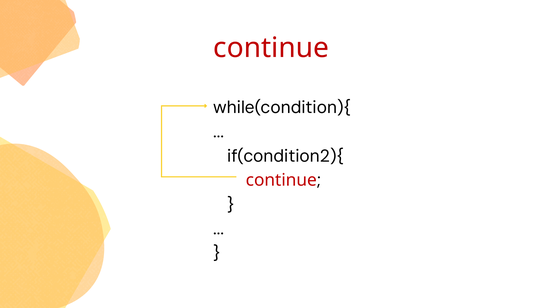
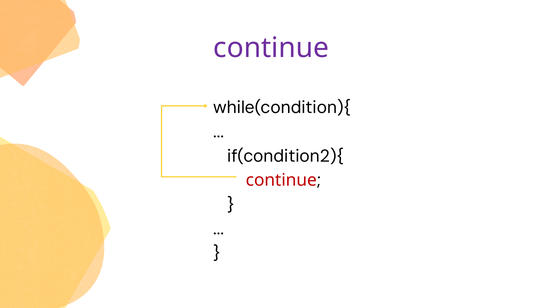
continue colour: red -> purple (271, 48)
